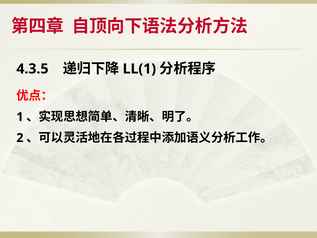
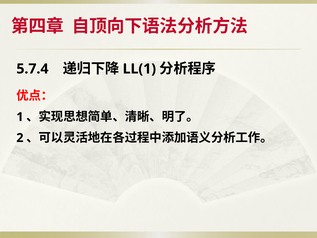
4.3.5: 4.3.5 -> 5.7.4 (32, 69)
